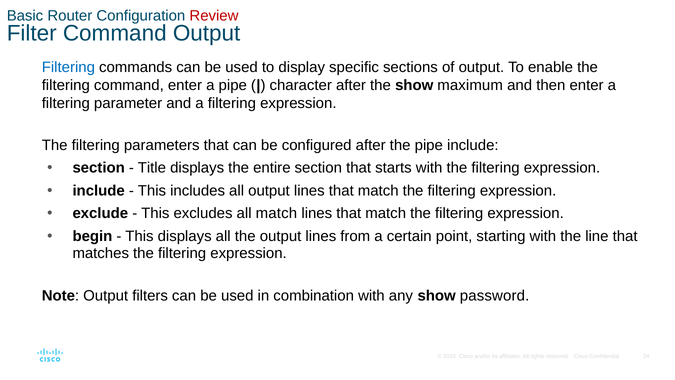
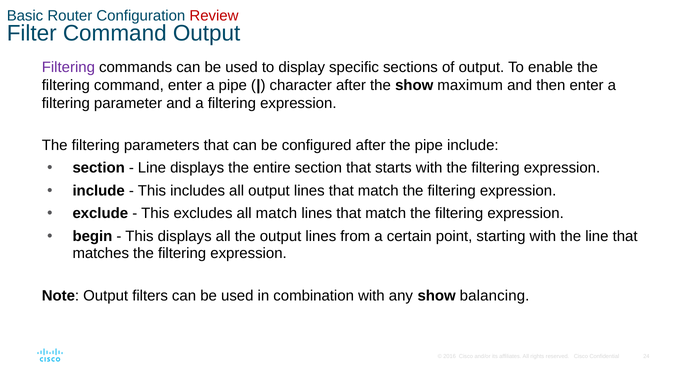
Filtering colour: blue -> purple (68, 67)
Title: Title -> Line (152, 168)
password: password -> balancing (495, 295)
